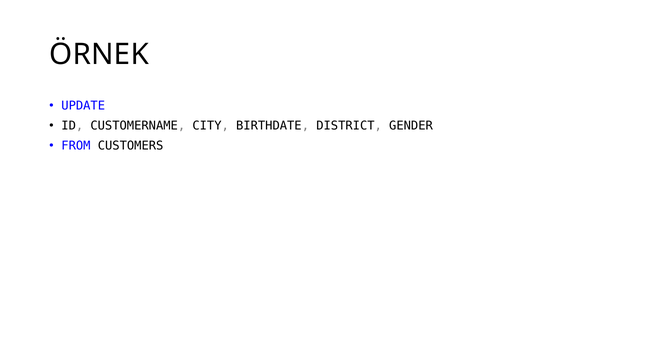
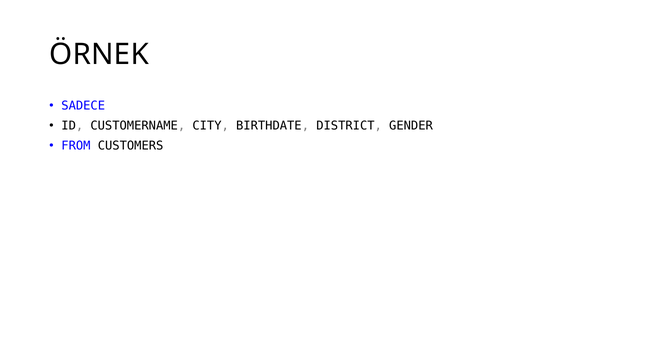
UPDATE: UPDATE -> SADECE (83, 106)
